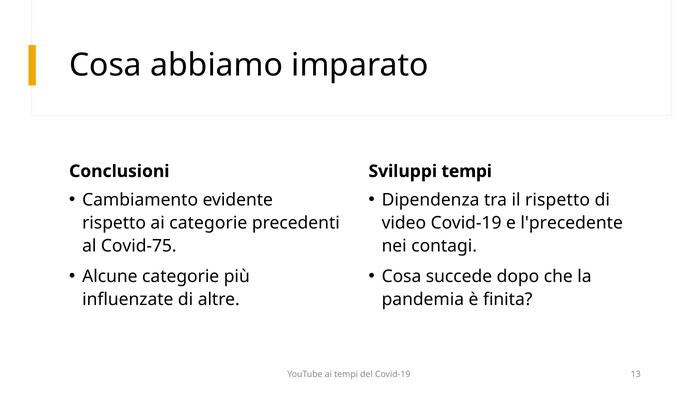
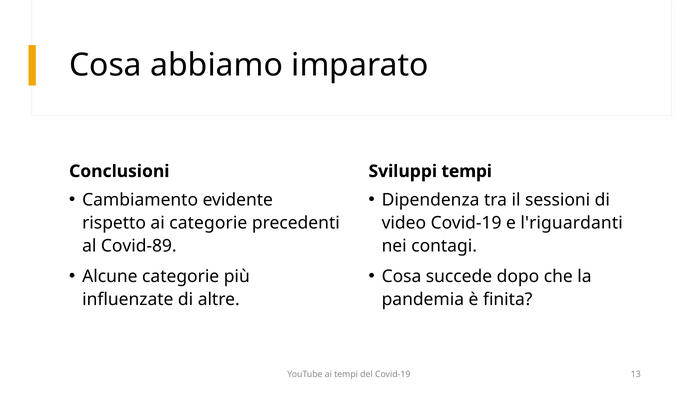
il rispetto: rispetto -> sessioni (558, 200)
l'precedente: l'precedente -> l'riguardanti (572, 223)
Covid-75: Covid-75 -> Covid-89 (139, 246)
